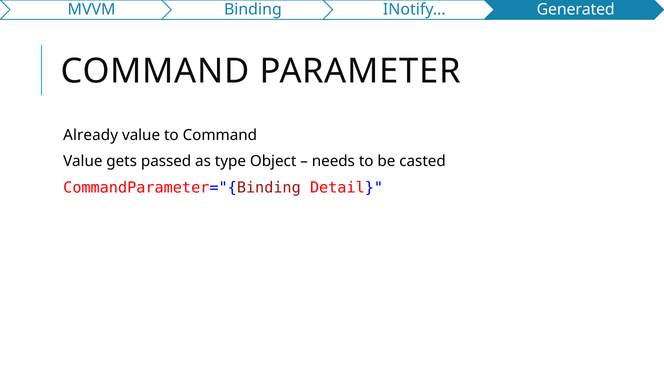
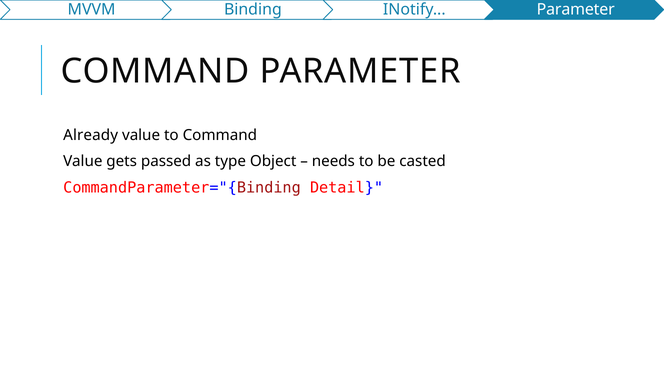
Generated: Generated -> Parameter (576, 10)
